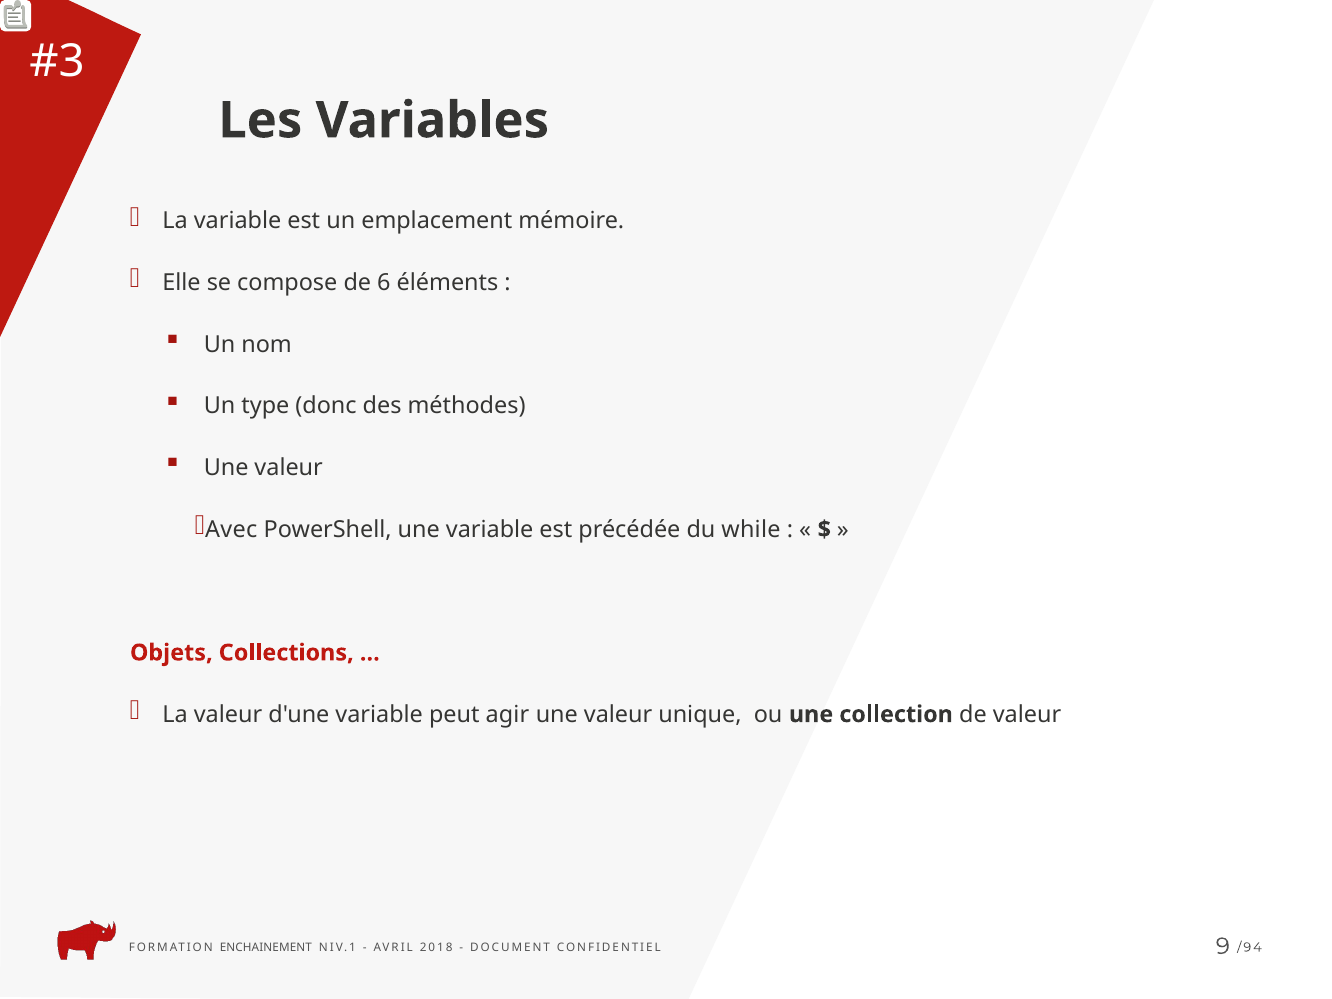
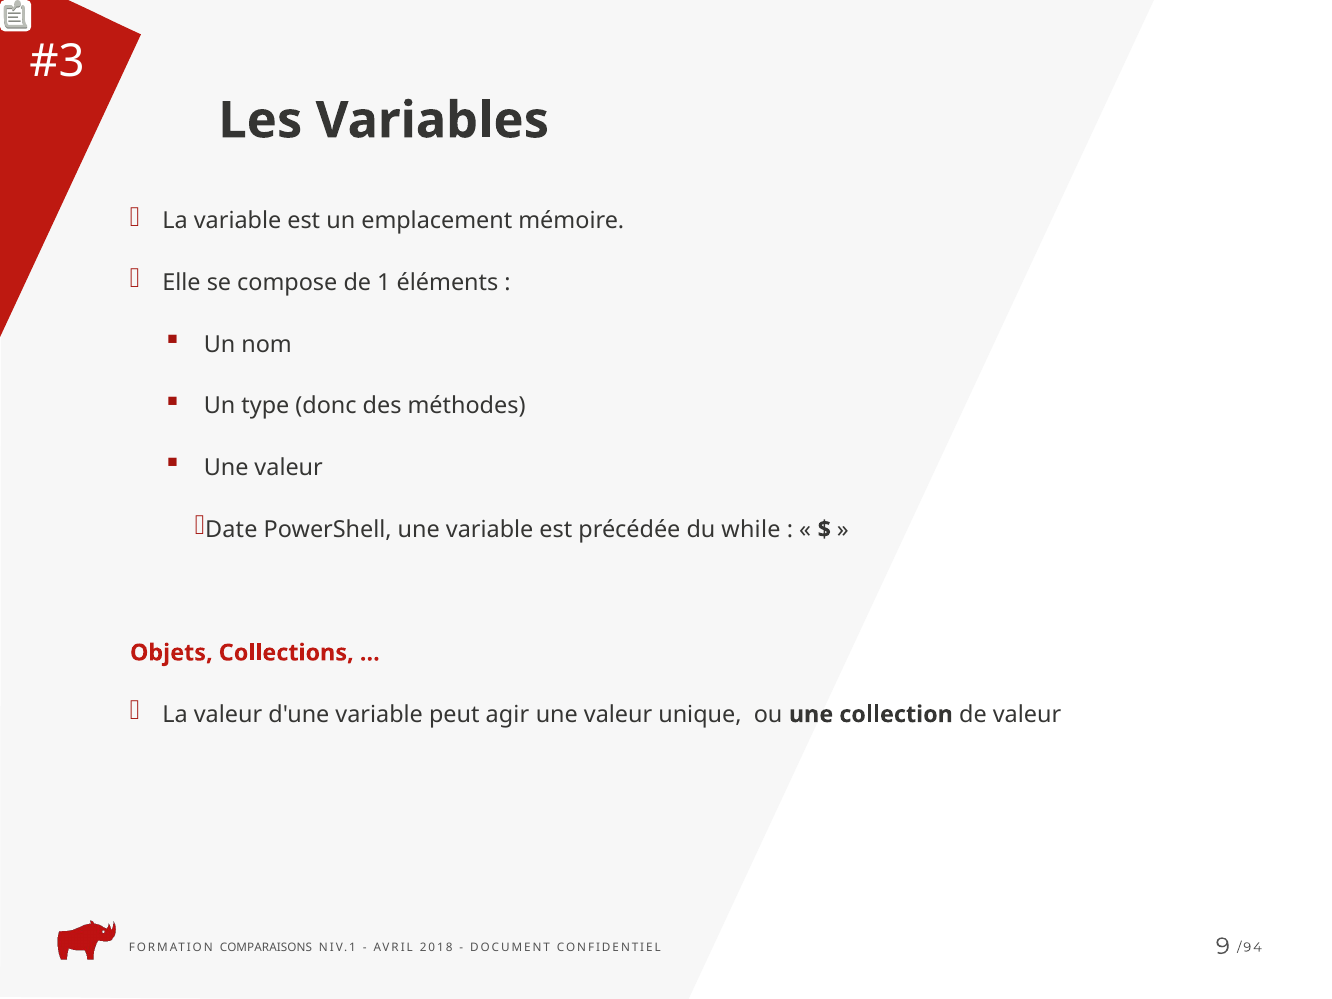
6: 6 -> 1 (384, 283)
Avec: Avec -> Date (231, 529)
ENCHAINEMENT: ENCHAINEMENT -> COMPARAISONS (266, 948)
